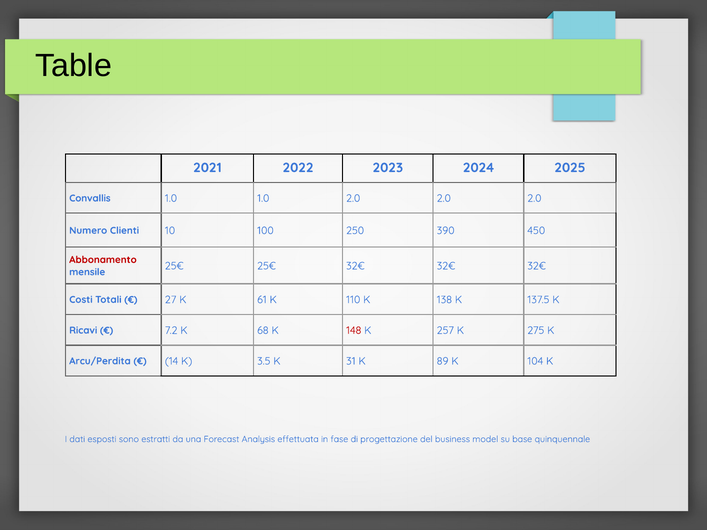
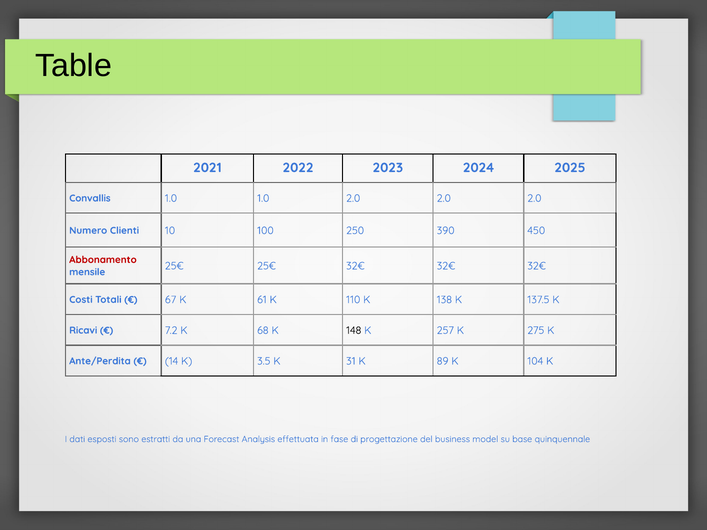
27: 27 -> 67 (171, 300)
148 colour: red -> black (354, 330)
Arcu/Perdita: Arcu/Perdita -> Ante/Perdita (100, 361)
